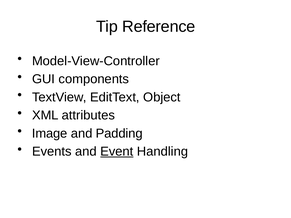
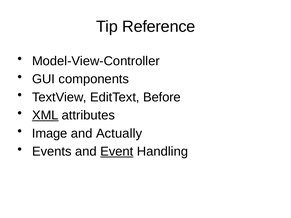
Object: Object -> Before (162, 97)
XML underline: none -> present (45, 115)
Padding: Padding -> Actually (119, 133)
